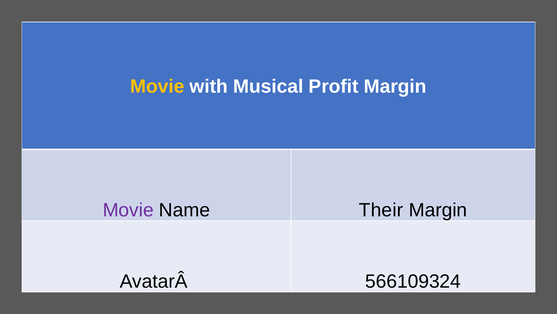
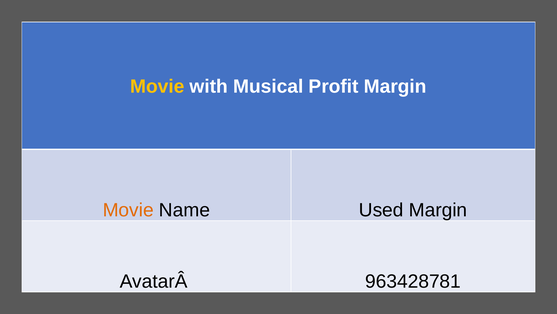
Movie colour: purple -> orange (128, 210)
Their: Their -> Used (381, 210)
566109324: 566109324 -> 963428781 (413, 281)
